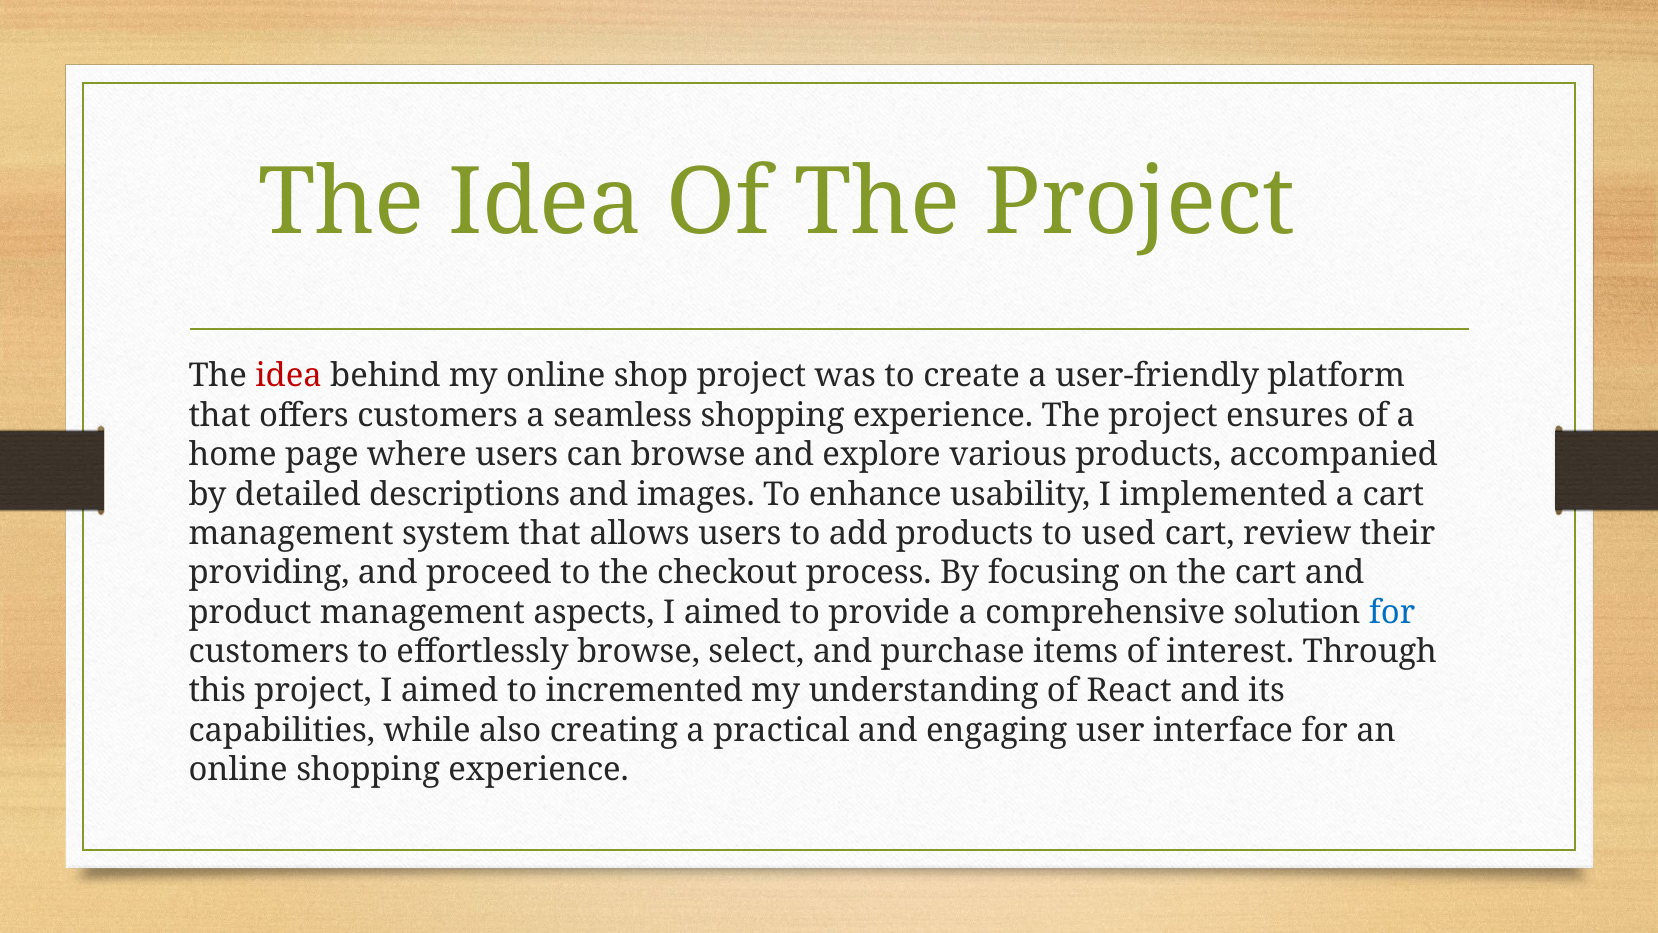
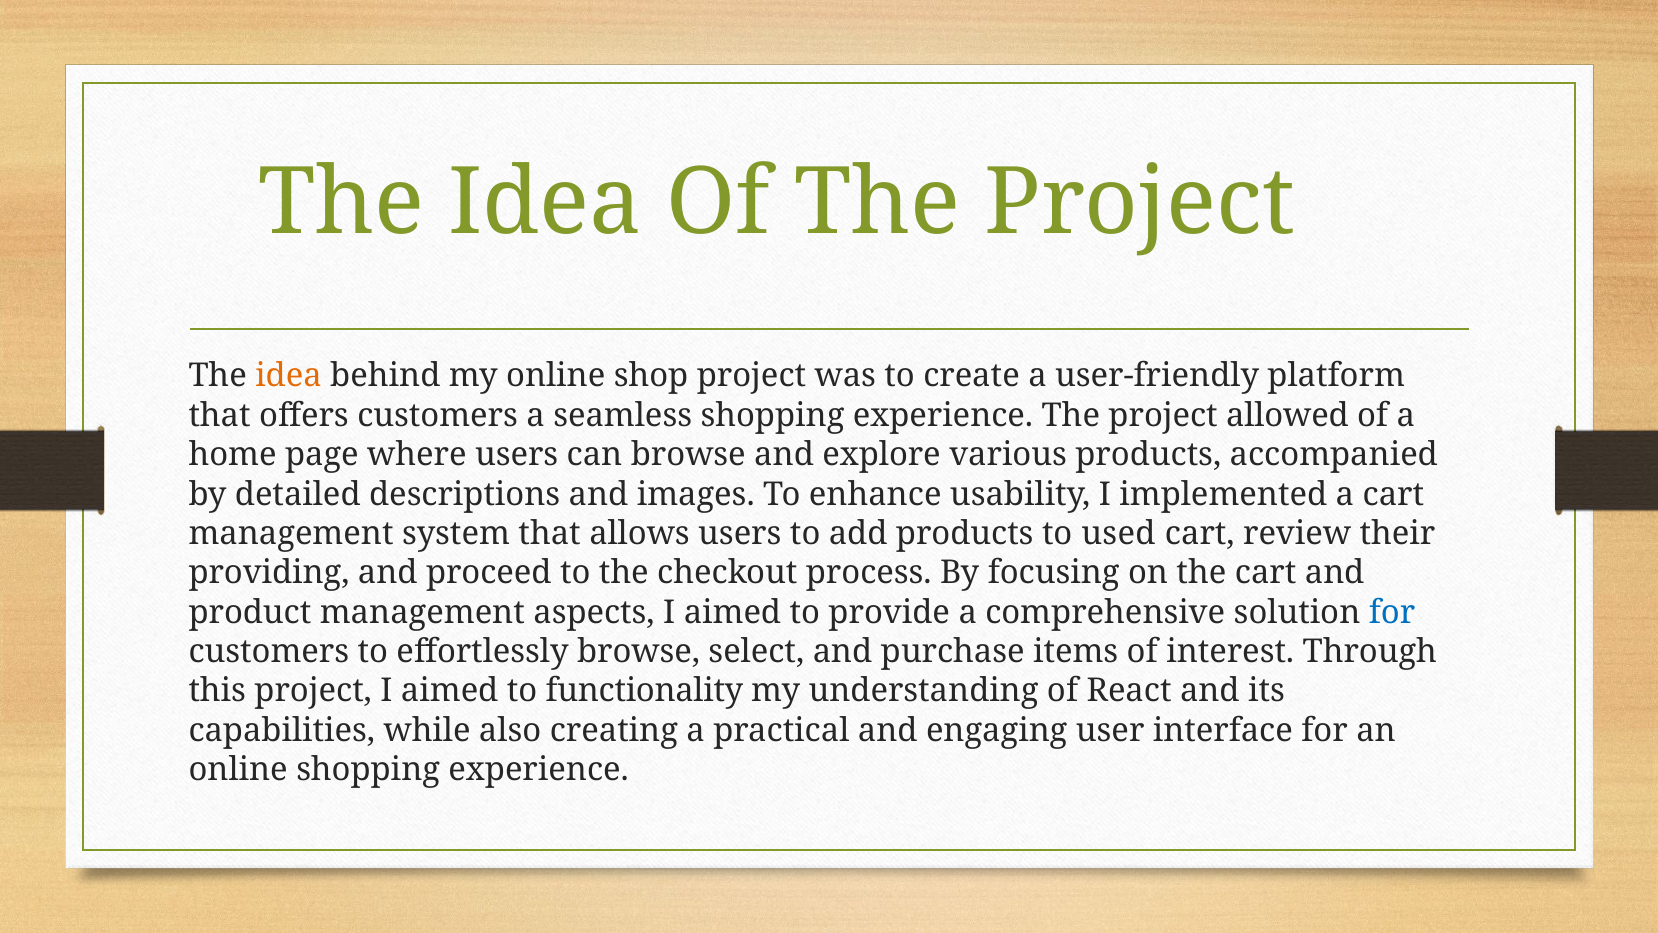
idea colour: red -> orange (289, 376)
ensures: ensures -> allowed (1287, 415)
incremented: incremented -> functionality (644, 691)
